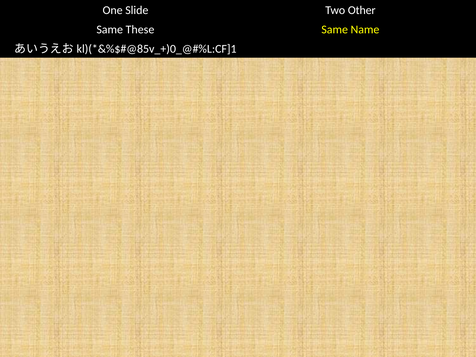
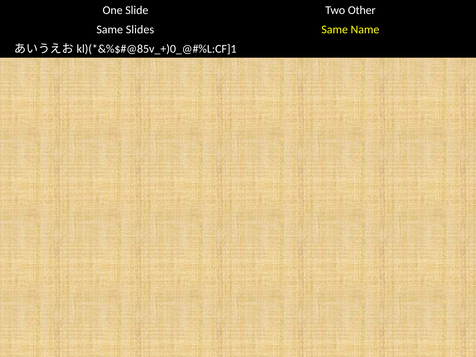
These: These -> Slides (140, 30)
